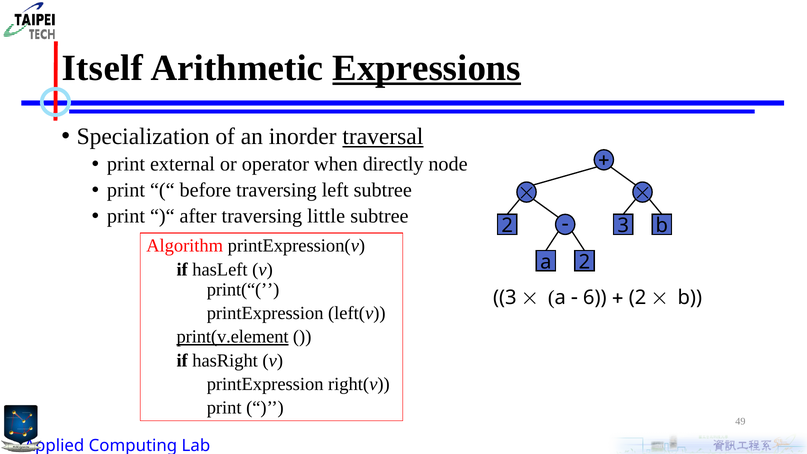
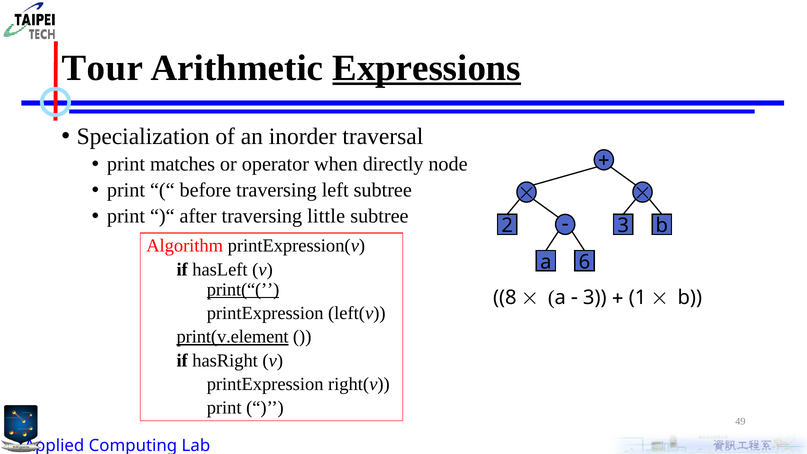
Itself: Itself -> Tour (102, 68)
traversal underline: present -> none (383, 136)
external: external -> matches (183, 164)
a 2: 2 -> 6 (585, 262)
print(“( underline: none -> present (243, 289)
3: 3 -> 8 (505, 297)
6: 6 -> 3 (595, 297)
2: 2 -> 1 (638, 297)
